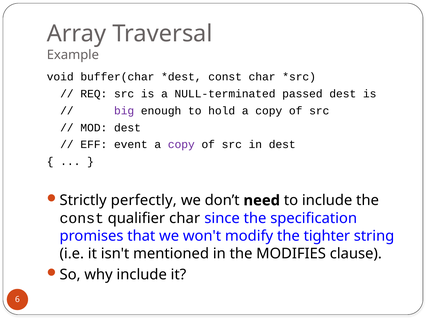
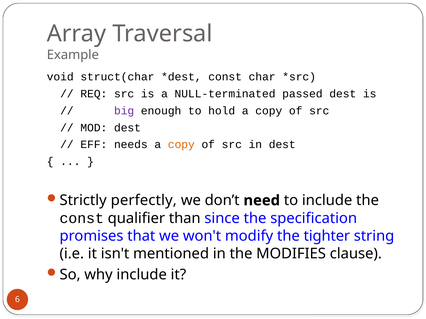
buffer(char: buffer(char -> struct(char (117, 77)
event: event -> needs (131, 145)
copy colour: purple -> orange (181, 145)
qualifier char: char -> than (185, 218)
